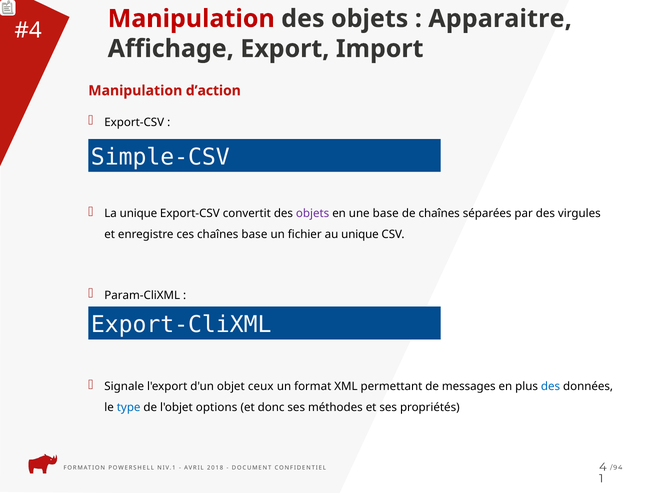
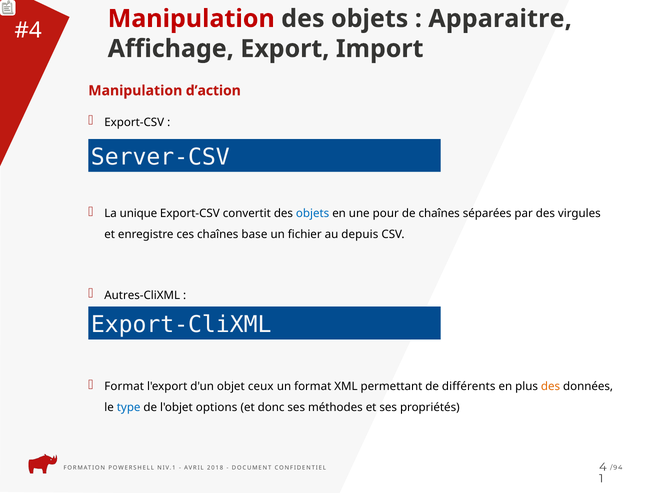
Simple-CSV: Simple-CSV -> Server-CSV (160, 157)
objets colour: purple -> blue (313, 214)
une base: base -> pour (386, 214)
au unique: unique -> depuis (360, 234)
Param-CliXML: Param-CliXML -> Autres-CliXML (142, 295)
Signale: Signale -> Format (124, 386)
messages: messages -> différents (469, 386)
des colour: blue -> orange (551, 386)
